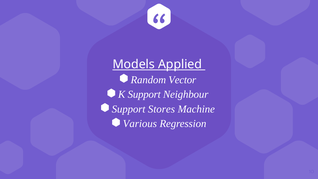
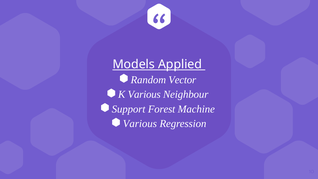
K Support: Support -> Various (144, 94)
Stores: Stores -> Forest (162, 109)
